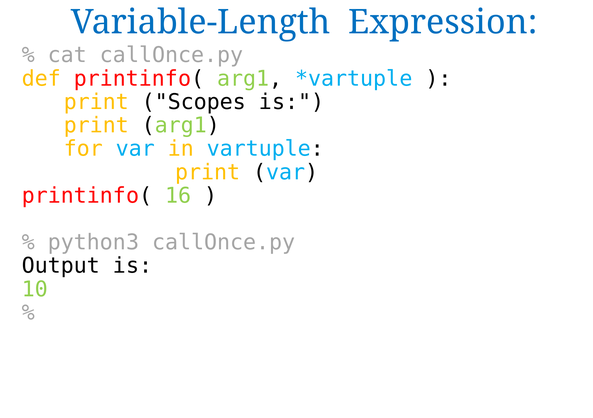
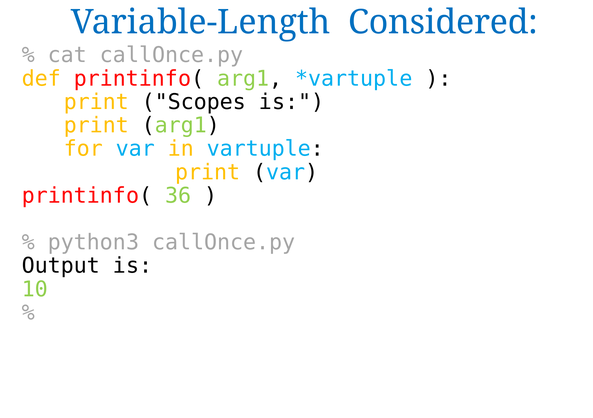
Expression: Expression -> Considered (443, 22)
16: 16 -> 36 (178, 196)
